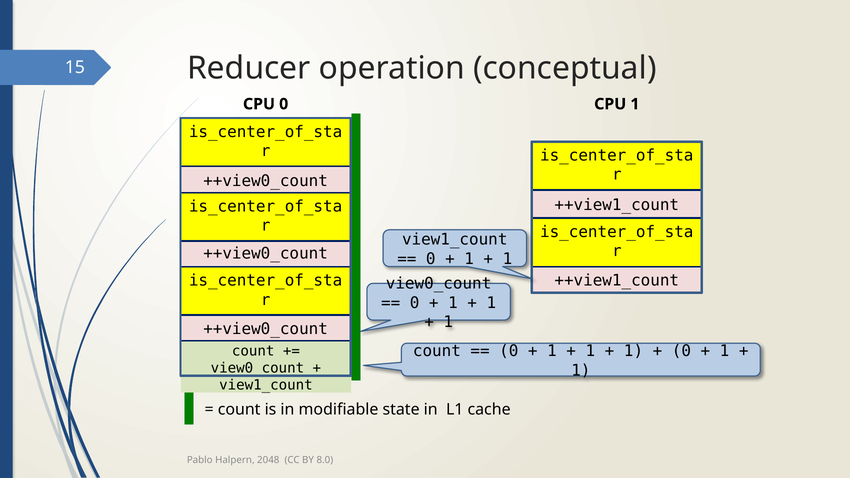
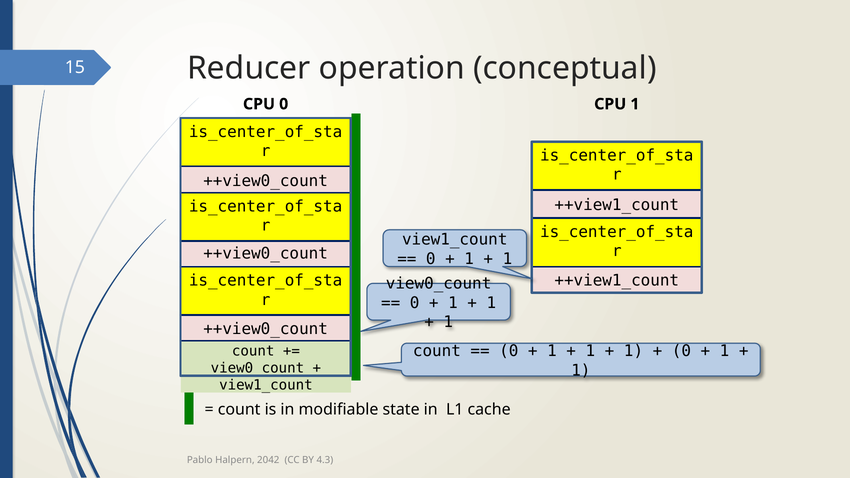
2048: 2048 -> 2042 (268, 460)
8.0: 8.0 -> 4.3 (325, 460)
